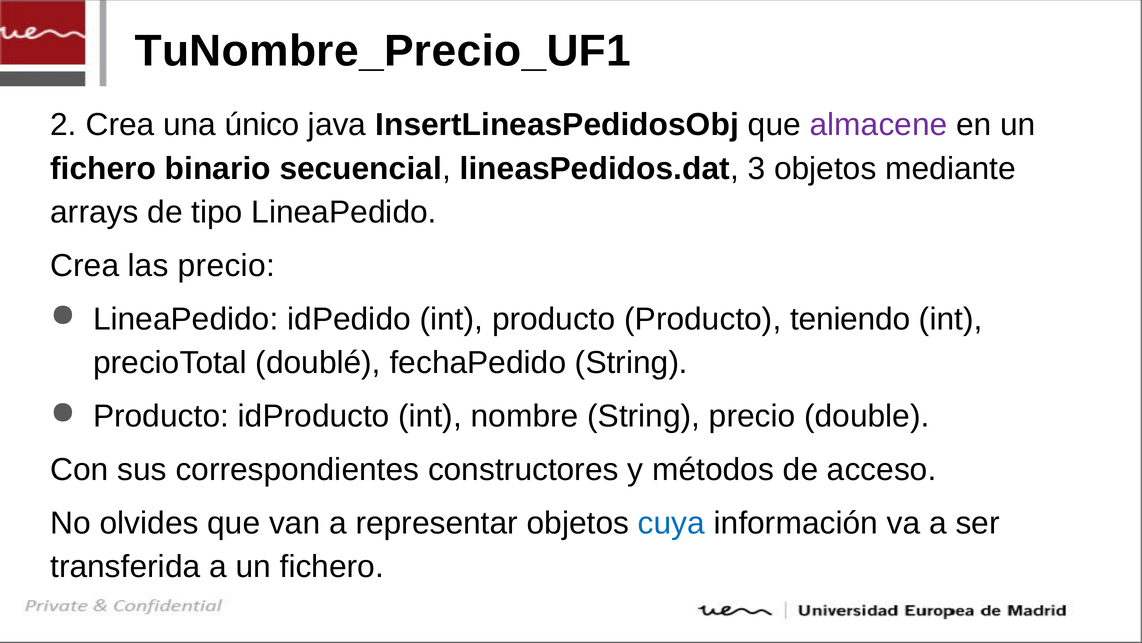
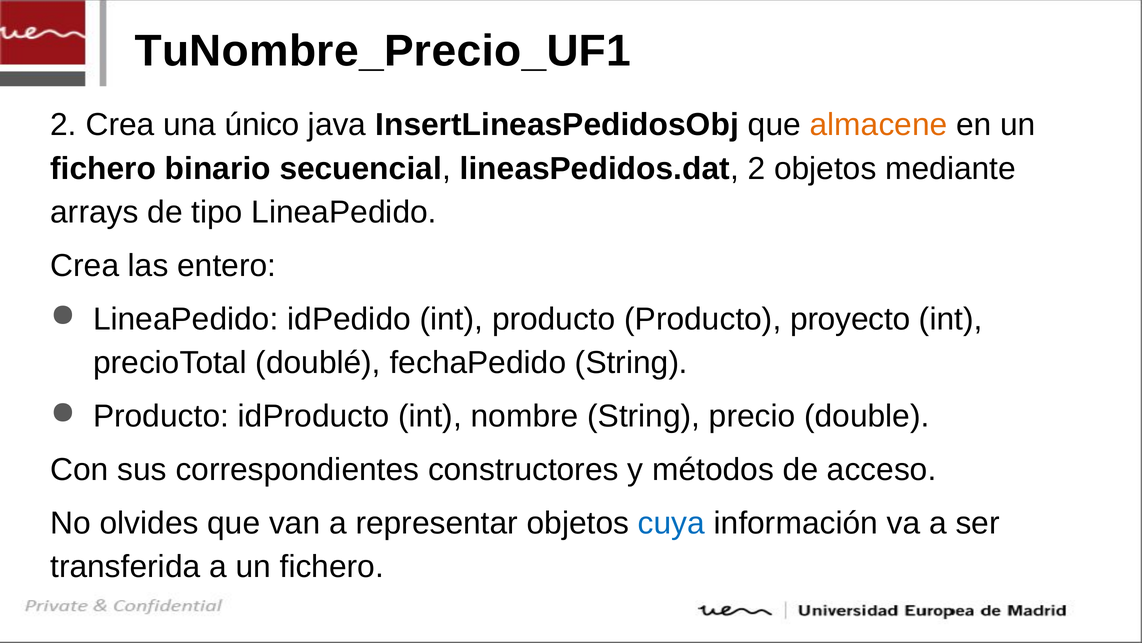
almacene colour: purple -> orange (879, 125)
lineasPedidos.dat 3: 3 -> 2 (756, 168)
las precio: precio -> entero (227, 265)
teniendo: teniendo -> proyecto (850, 319)
